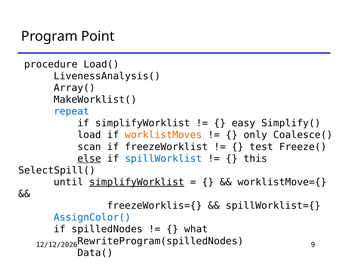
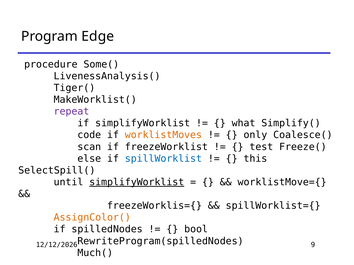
Point: Point -> Edge (98, 36)
Load(: Load( -> Some( (101, 64)
Array(: Array( -> Tiger( (74, 88)
repeat colour: blue -> purple (71, 112)
easy: easy -> what (244, 123)
load: load -> code (89, 135)
else underline: present -> none (89, 159)
AssignColor( colour: blue -> orange (92, 218)
what: what -> bool (196, 230)
Data(: Data( -> Much( (95, 253)
